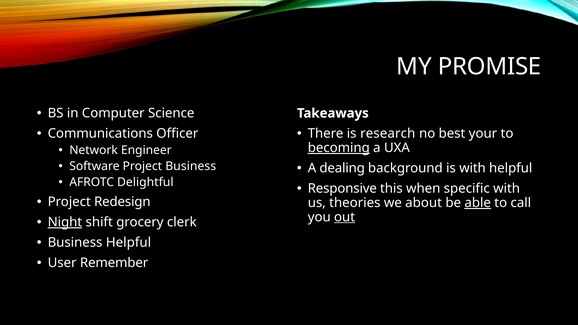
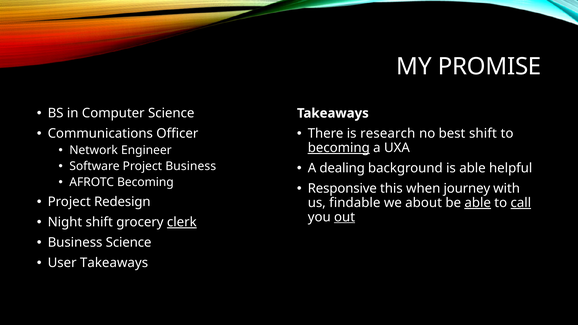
best your: your -> shift (483, 134)
is with: with -> able (472, 168)
AFROTC Delightful: Delightful -> Becoming (145, 182)
specific: specific -> journey (467, 189)
theories: theories -> findable (355, 203)
call underline: none -> present (521, 203)
Night underline: present -> none (65, 222)
clerk underline: none -> present (182, 222)
Business Helpful: Helpful -> Science (129, 243)
User Remember: Remember -> Takeaways (114, 263)
